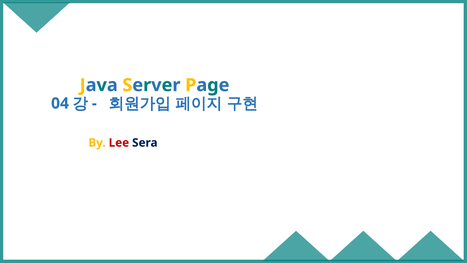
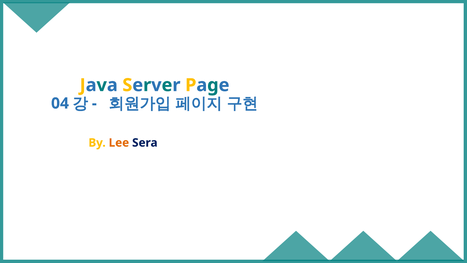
Lee colour: red -> orange (119, 143)
